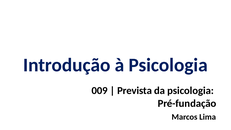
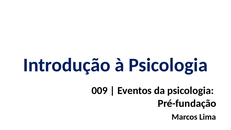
Prevista: Prevista -> Eventos (135, 91)
